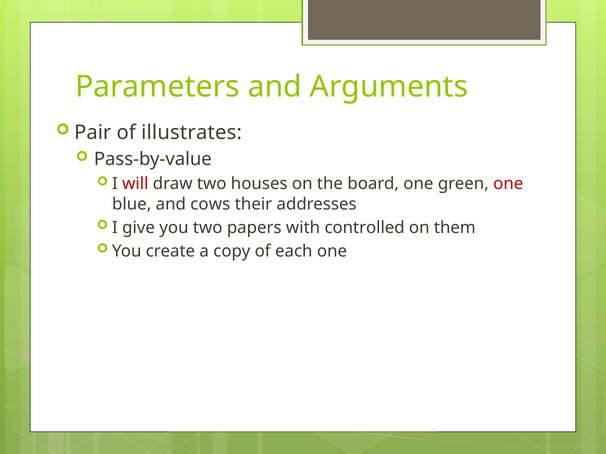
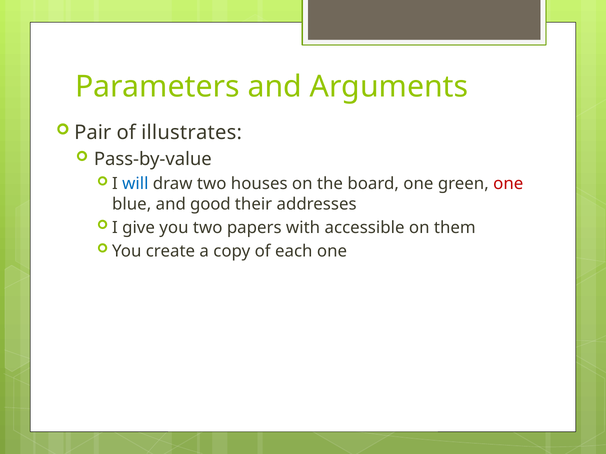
will colour: red -> blue (135, 184)
cows: cows -> good (210, 204)
controlled: controlled -> accessible (365, 228)
